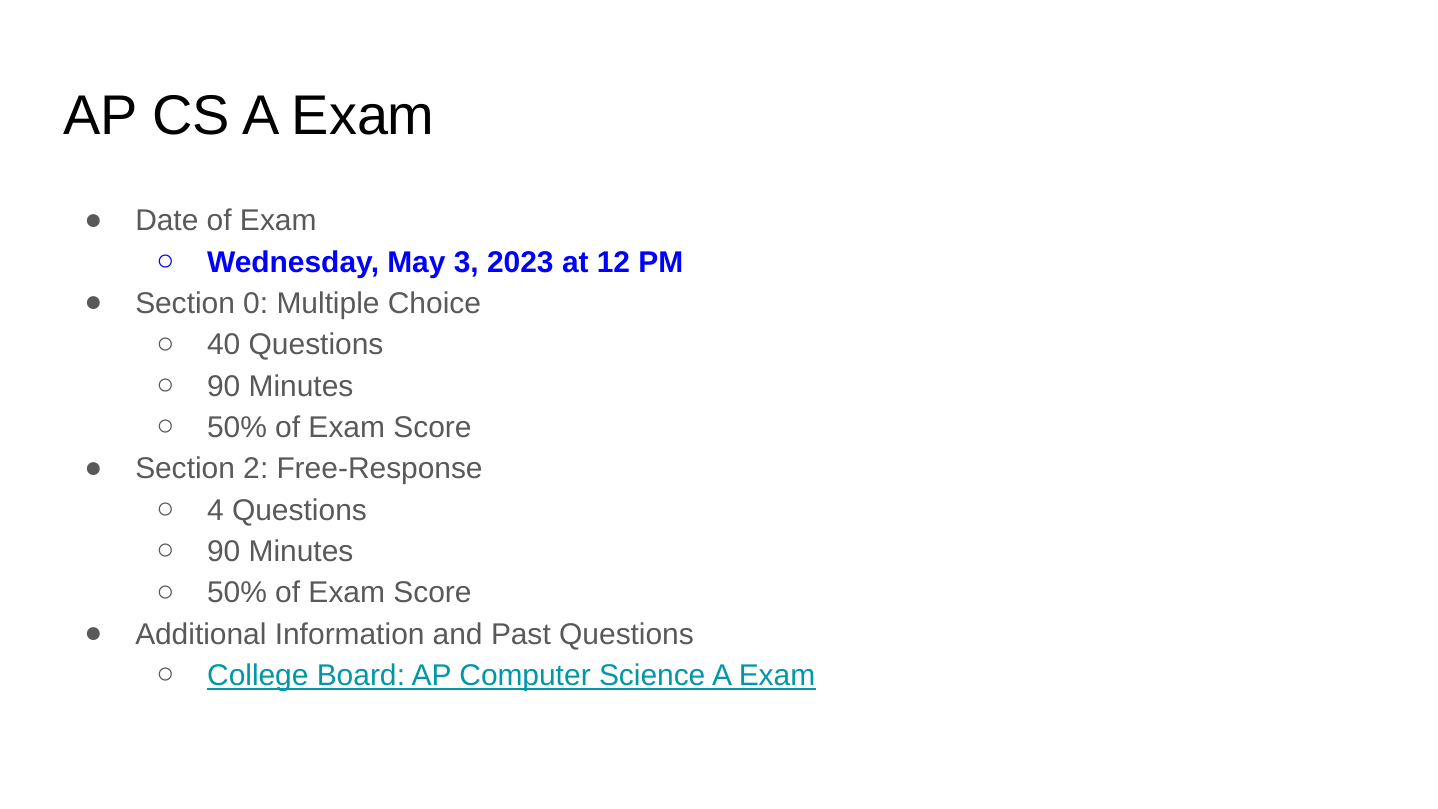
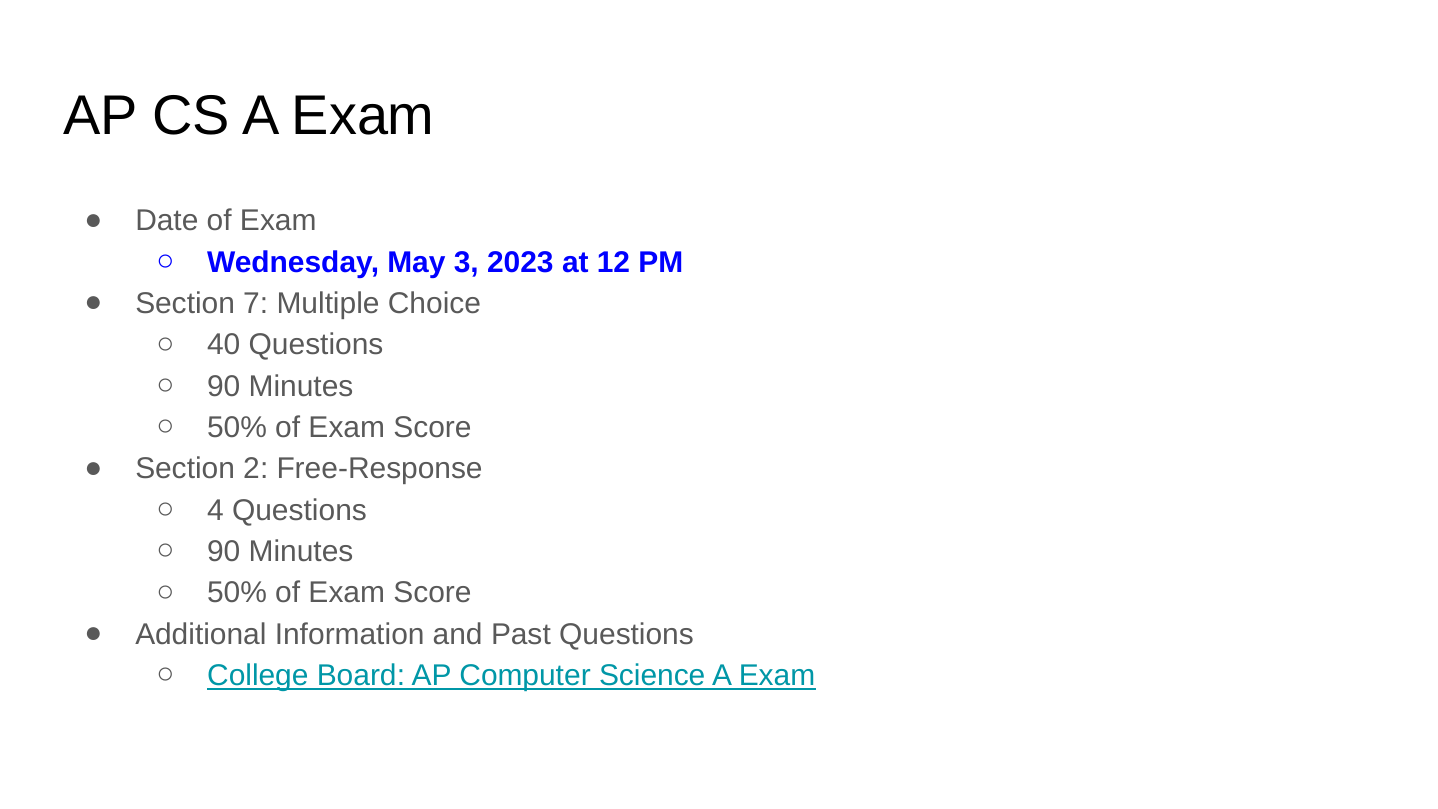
0: 0 -> 7 (256, 304)
